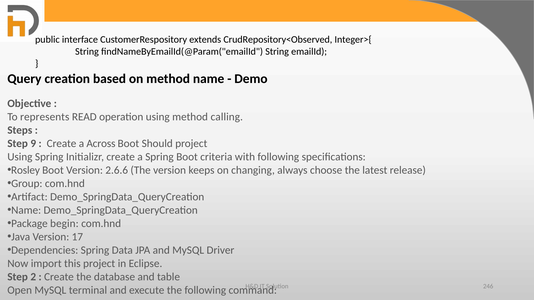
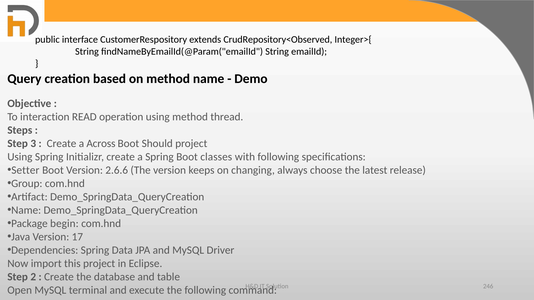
represents: represents -> interaction (45, 117)
calling: calling -> thread (227, 117)
9: 9 -> 3 (33, 144)
criteria: criteria -> classes (216, 157)
Rosley: Rosley -> Setter (25, 170)
